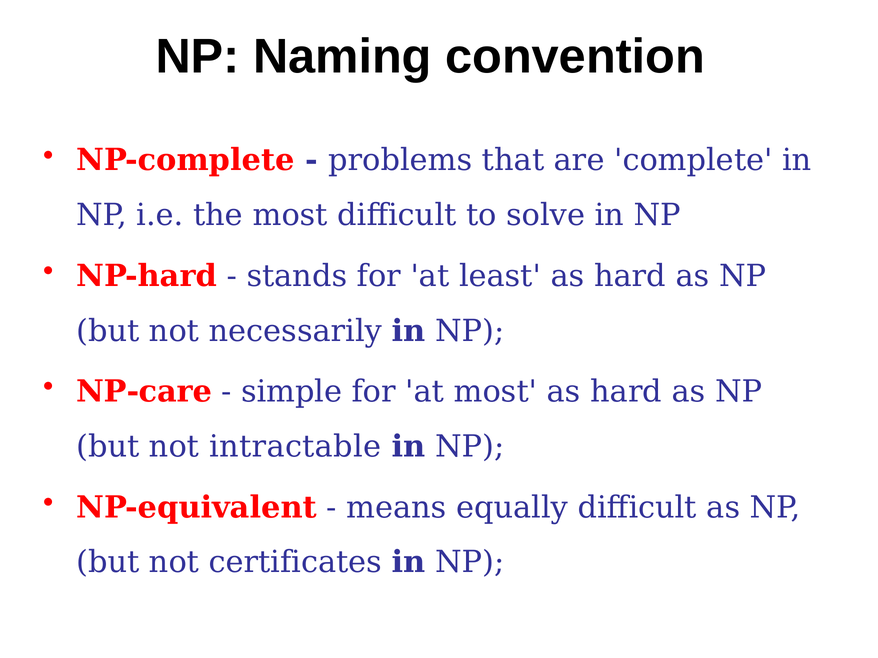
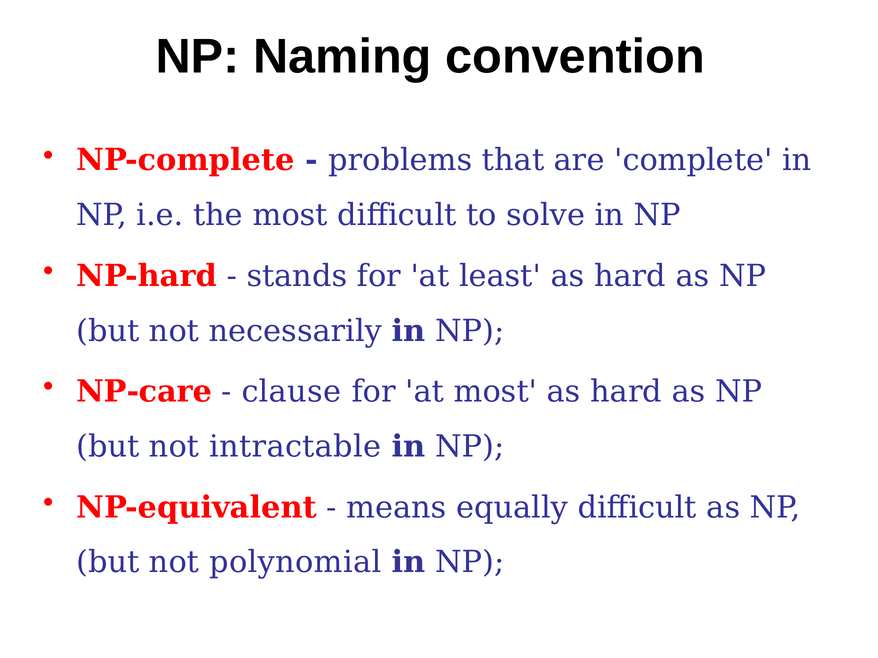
simple: simple -> clause (291, 392)
certificates: certificates -> polynomial (295, 563)
